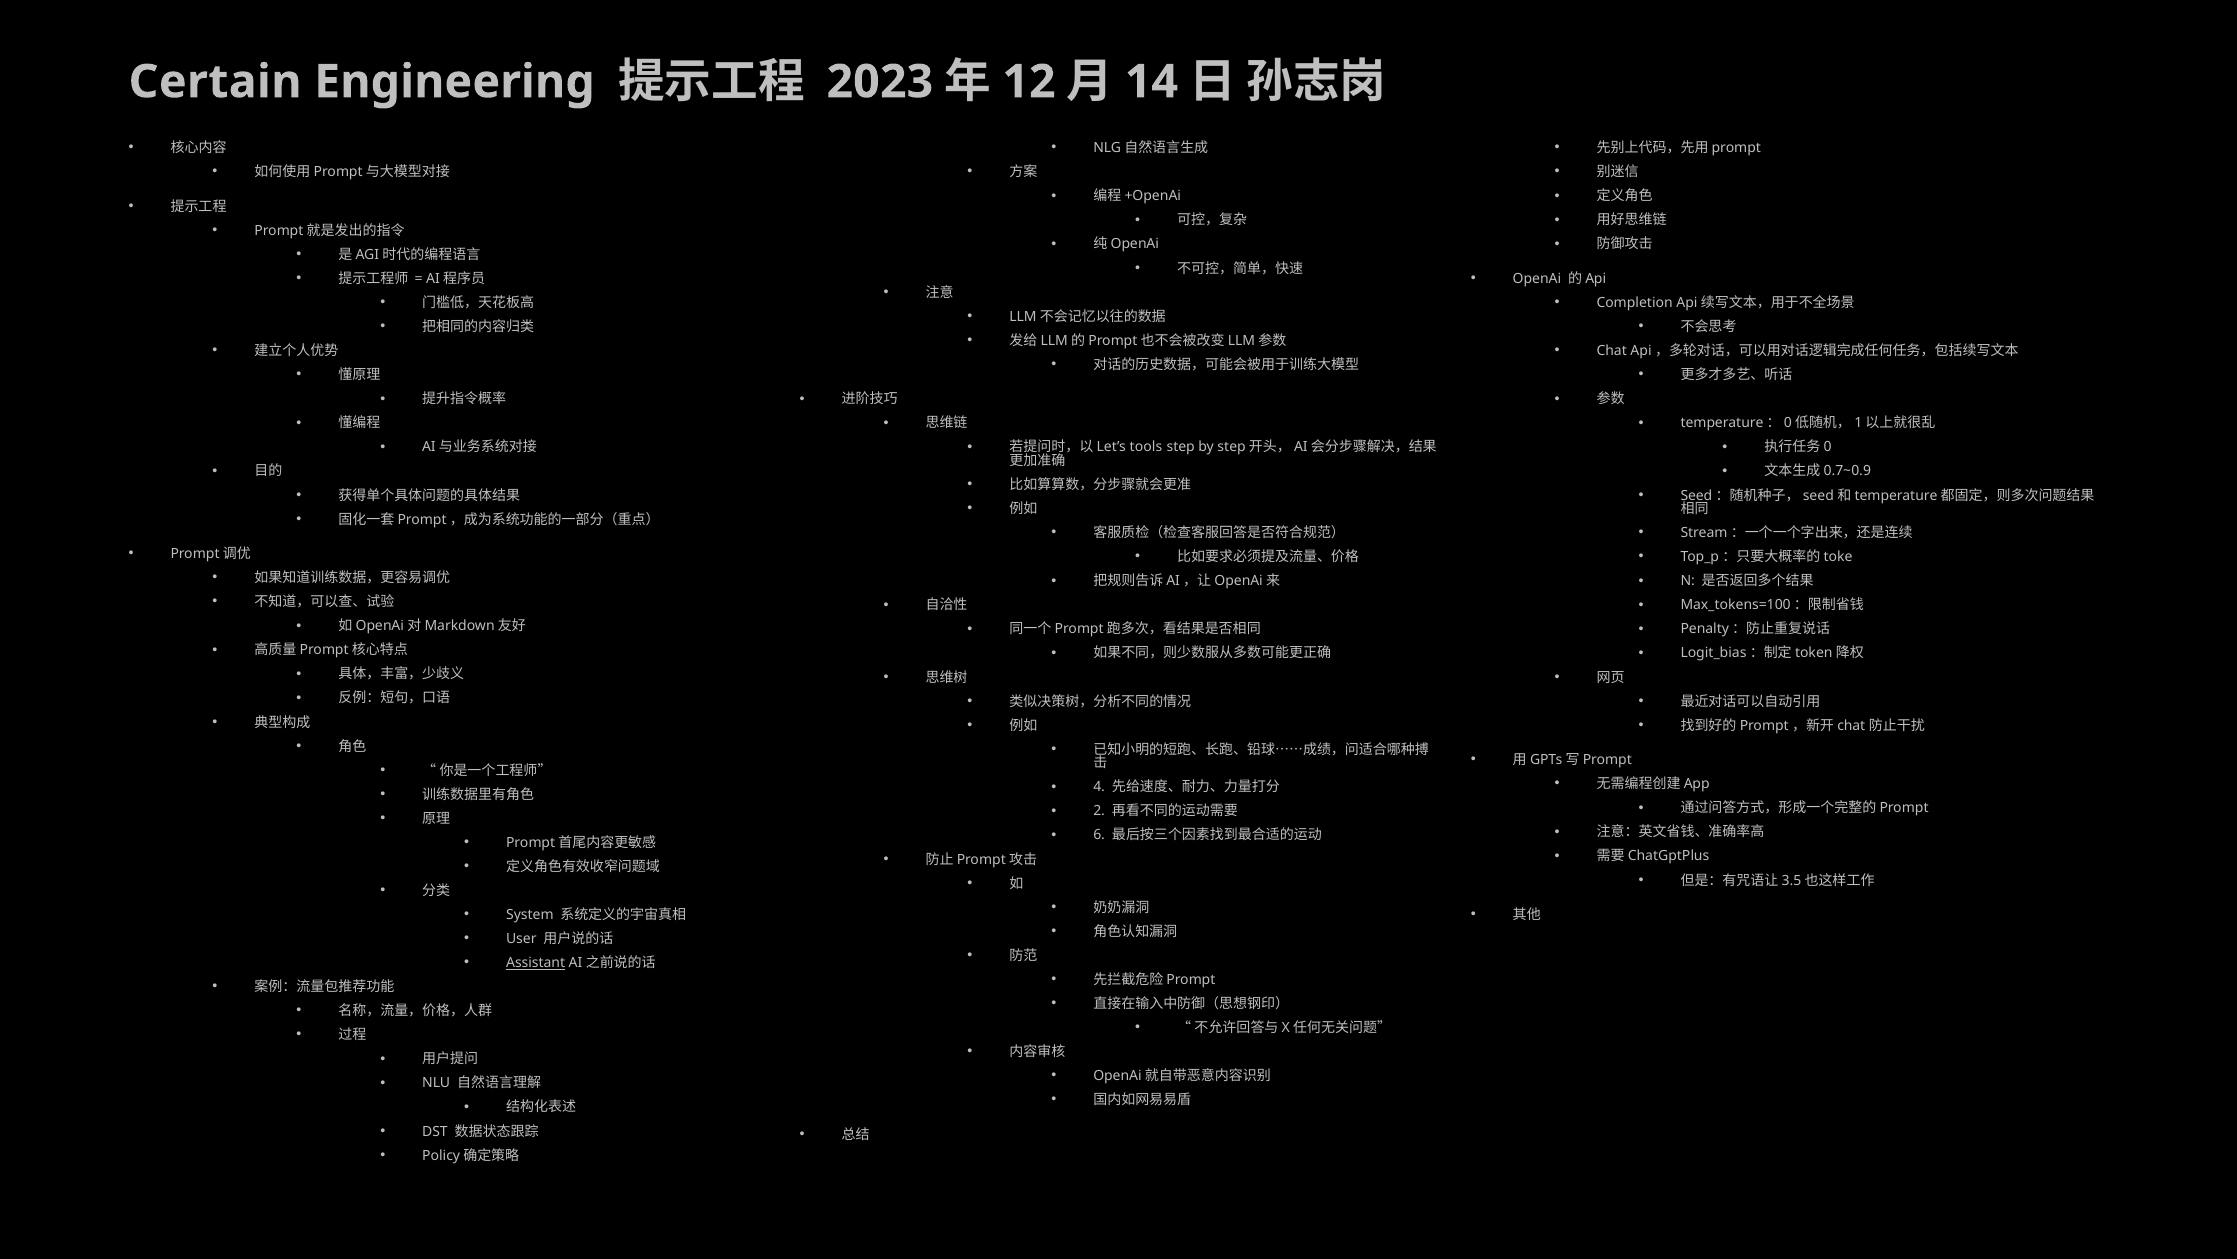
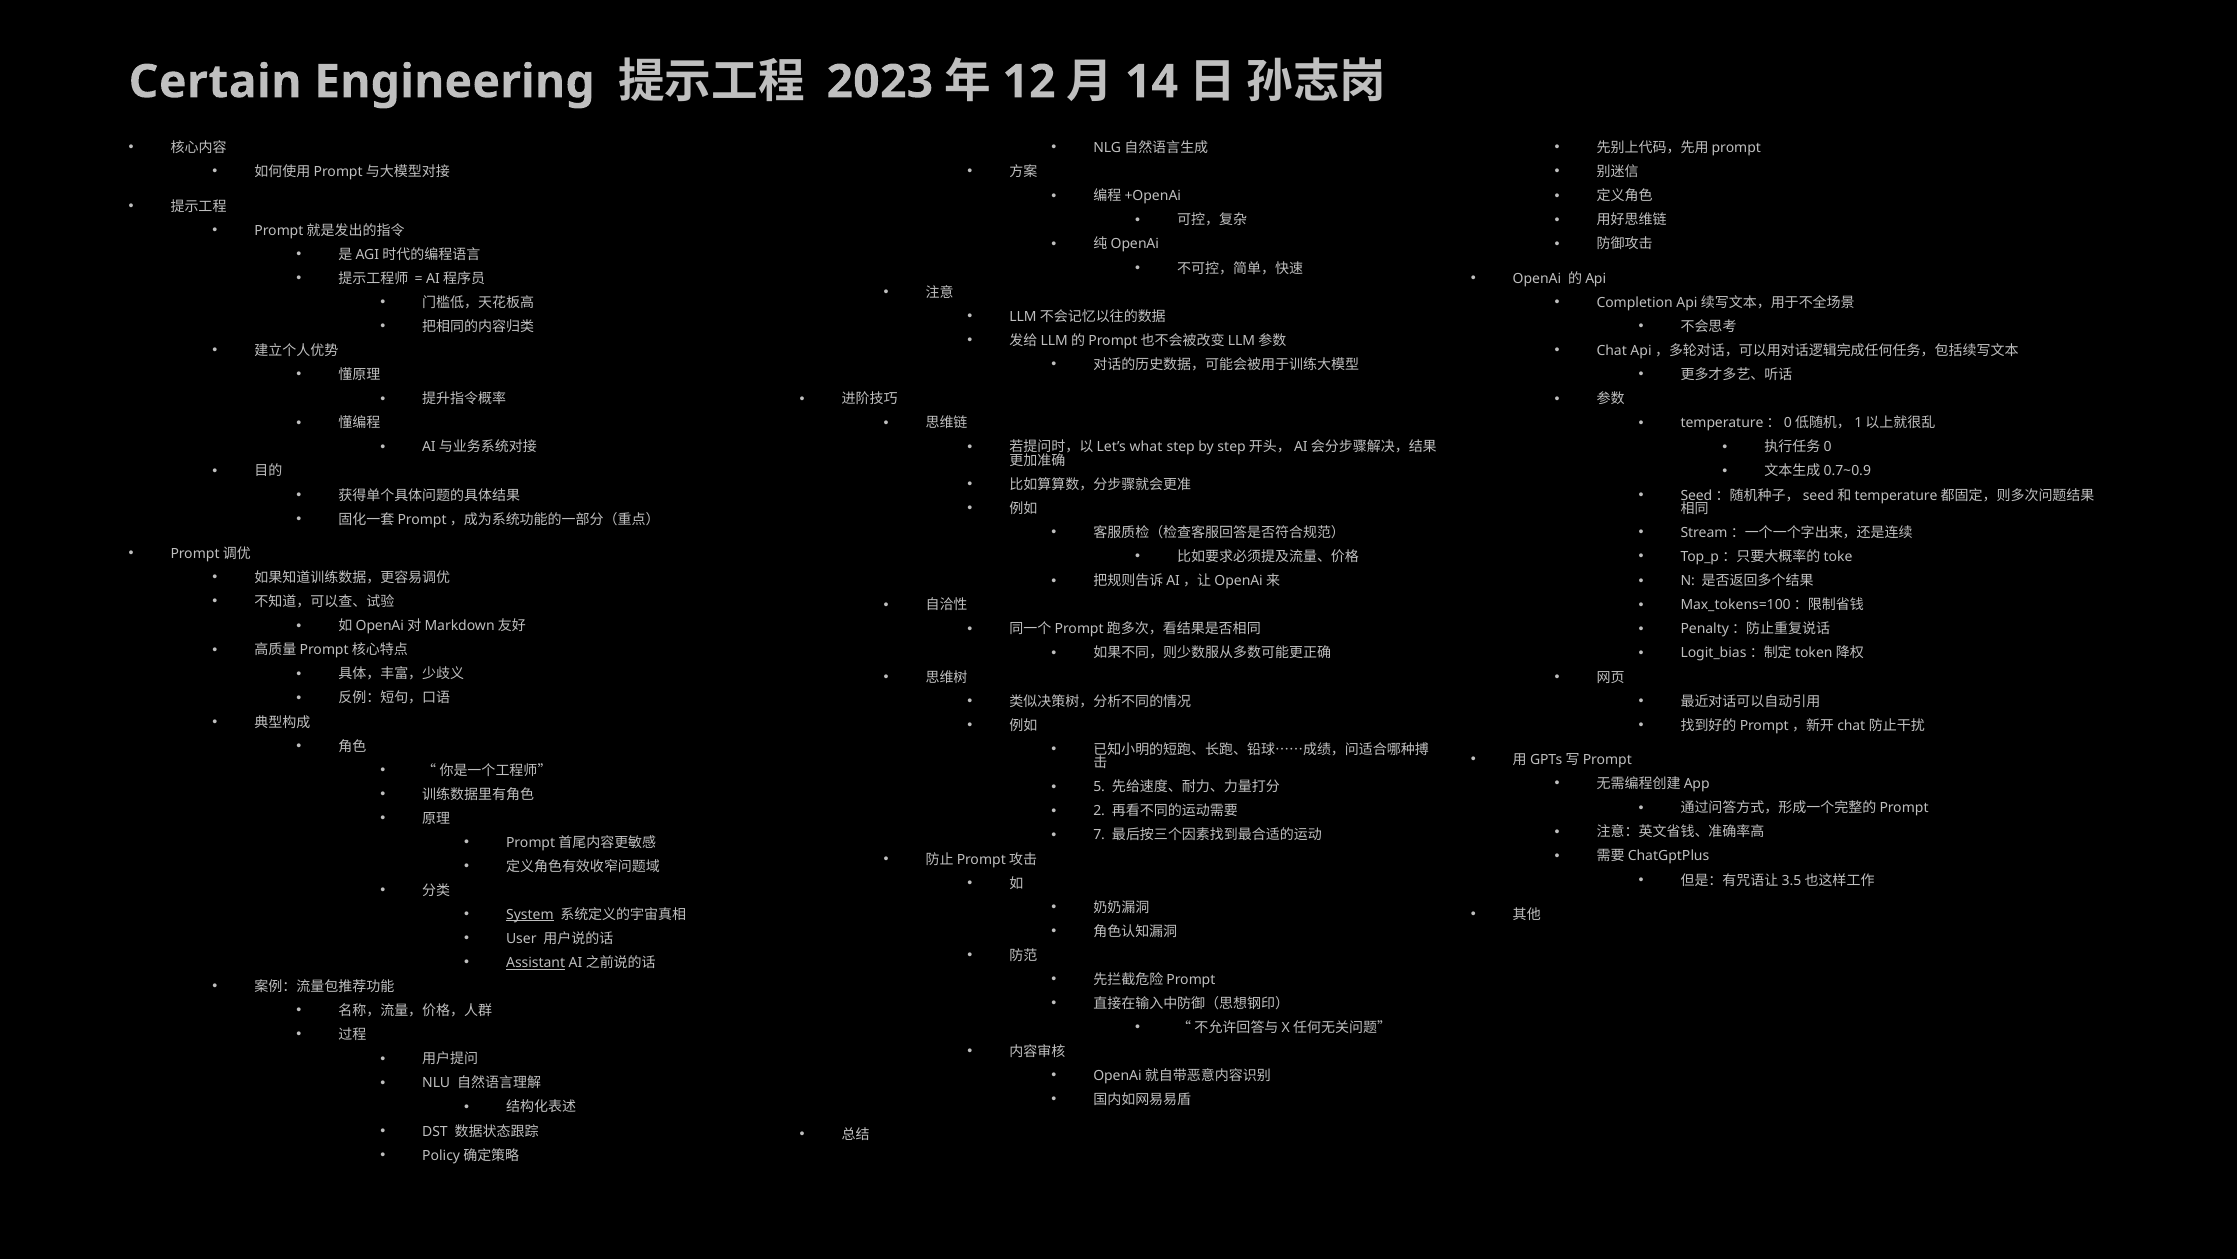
tools: tools -> what (1146, 447)
4: 4 -> 5 (1099, 787)
6: 6 -> 7 (1099, 835)
System underline: none -> present (530, 914)
